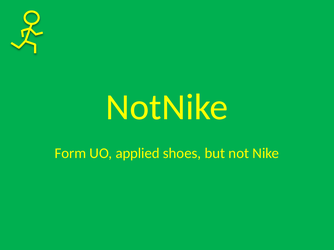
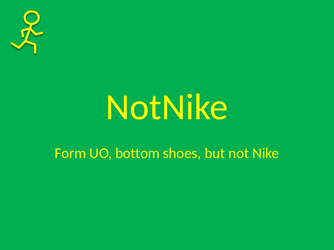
applied: applied -> bottom (138, 154)
